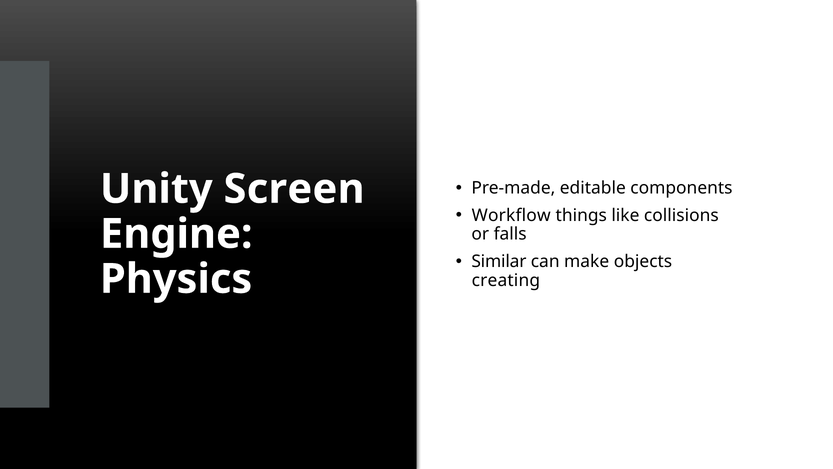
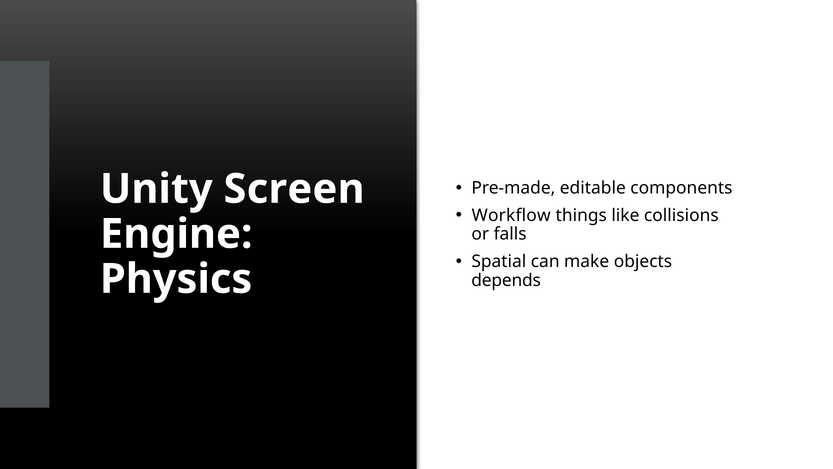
Similar: Similar -> Spatial (499, 261)
creating: creating -> depends (506, 280)
